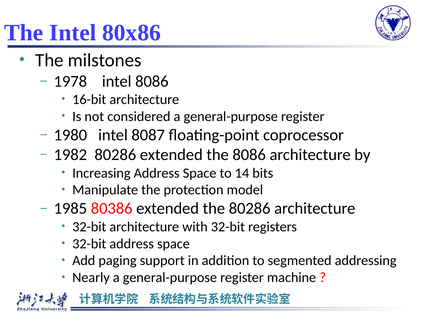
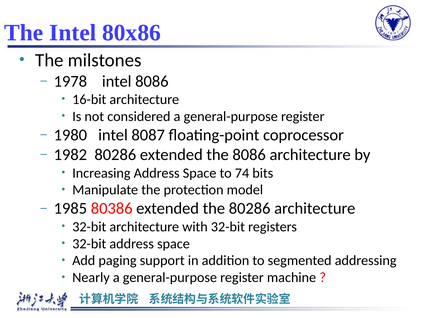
14: 14 -> 74 (242, 173)
